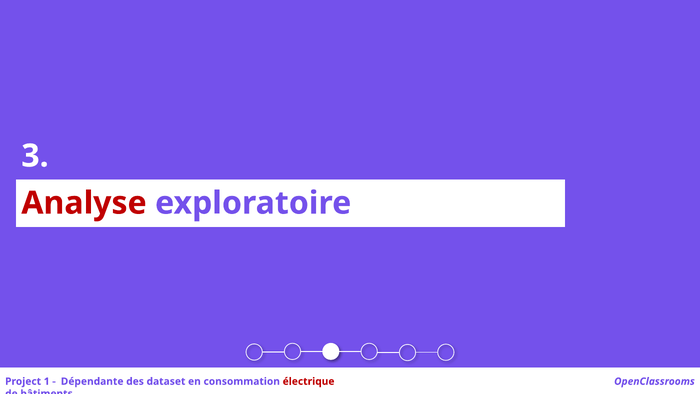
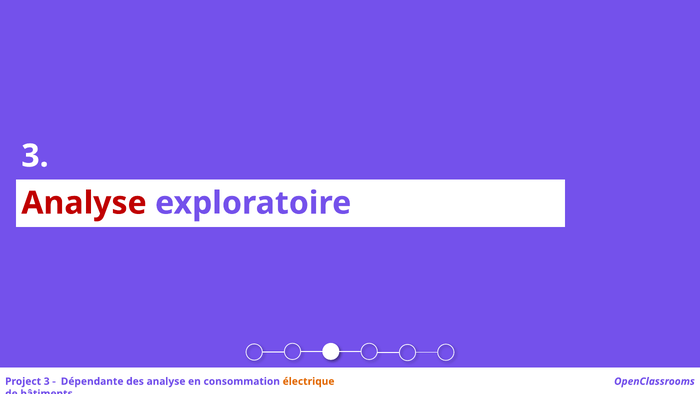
Project 1: 1 -> 3 (47, 381)
des dataset: dataset -> analyse (166, 381)
électrique colour: red -> orange (309, 381)
